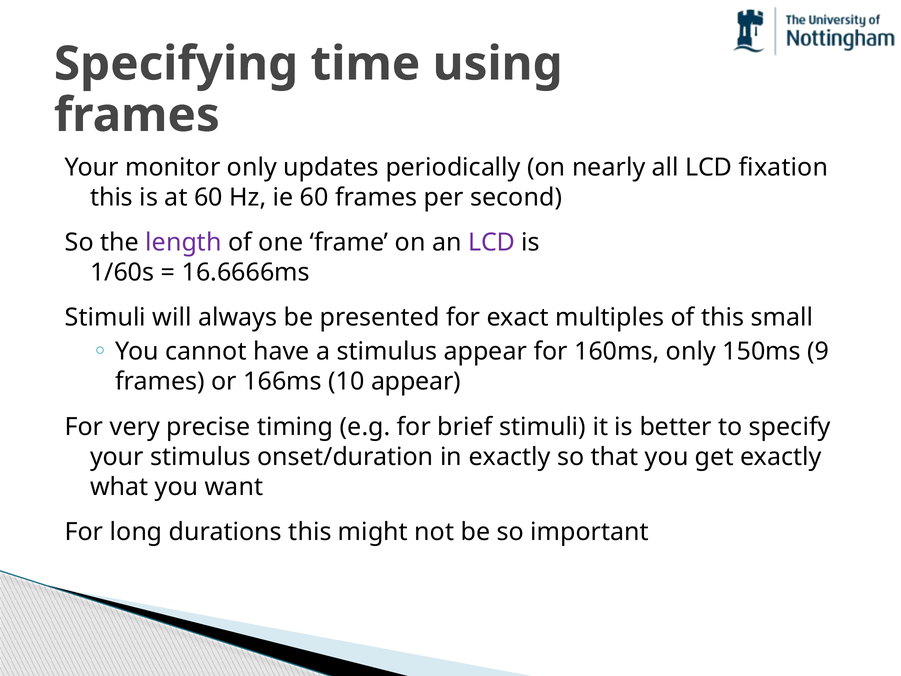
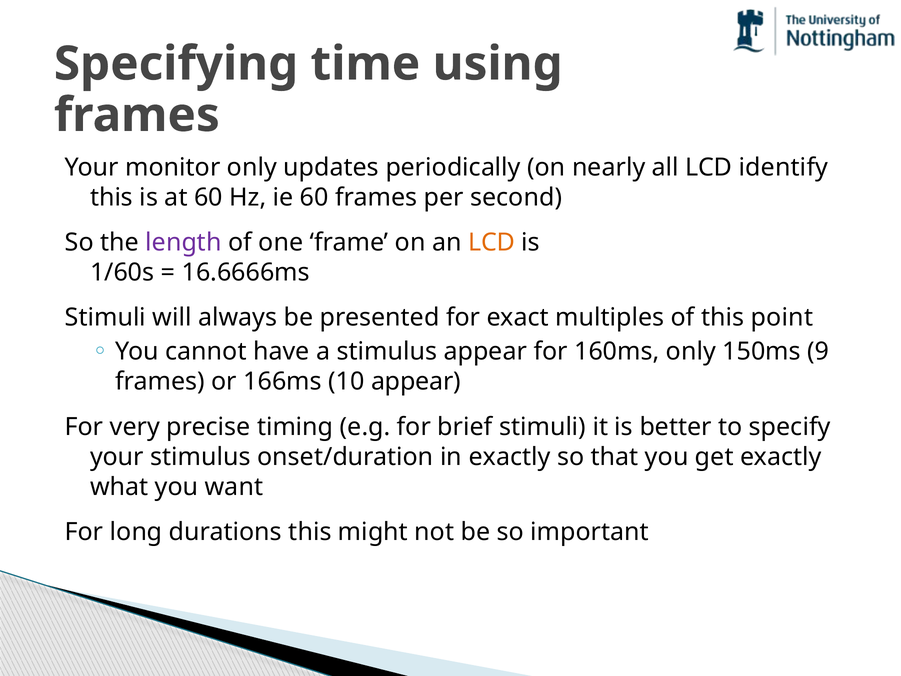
fixation: fixation -> identify (783, 167)
LCD colour: purple -> orange (492, 242)
small: small -> point (782, 317)
